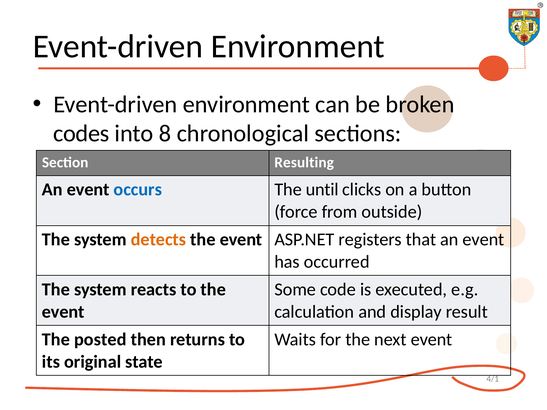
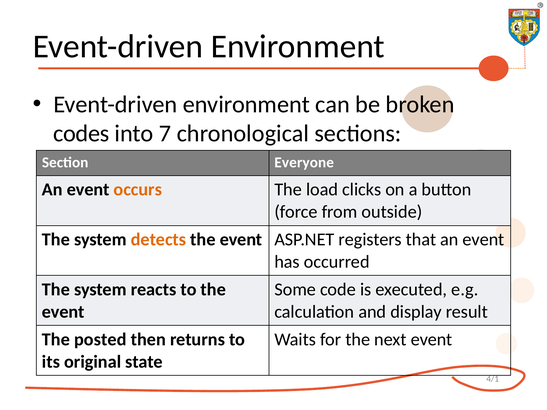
8: 8 -> 7 (165, 134)
Resulting: Resulting -> Everyone (304, 163)
occurs colour: blue -> orange (138, 190)
until: until -> load (322, 190)
